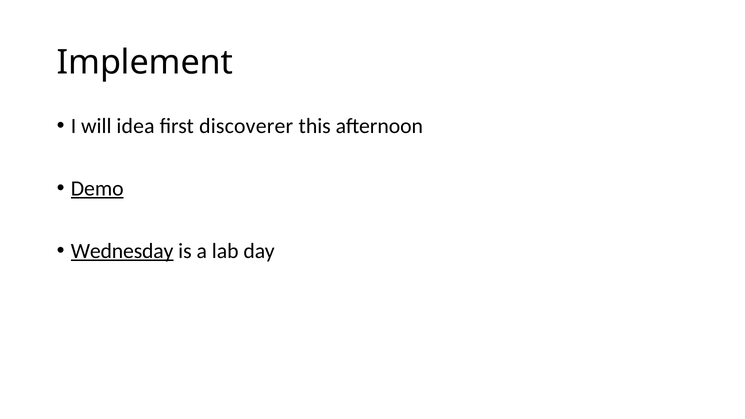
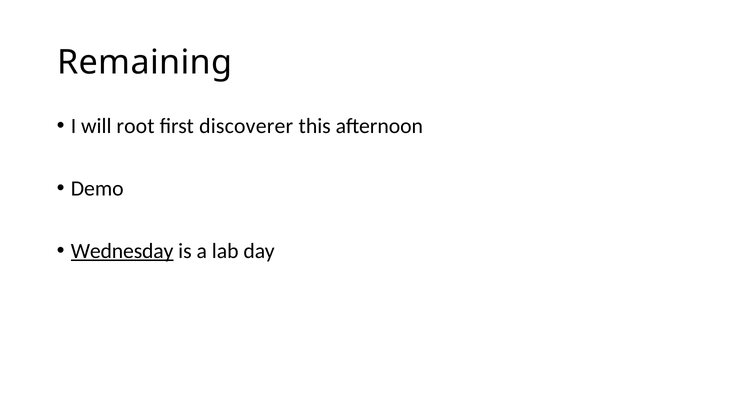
Implement: Implement -> Remaining (145, 63)
idea: idea -> root (136, 126)
Demo underline: present -> none (97, 188)
